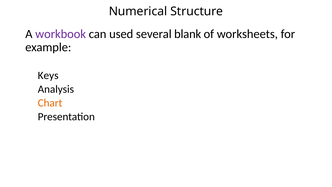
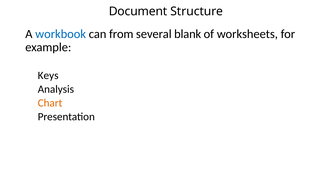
Numerical: Numerical -> Document (138, 11)
workbook colour: purple -> blue (61, 34)
used: used -> from (121, 34)
